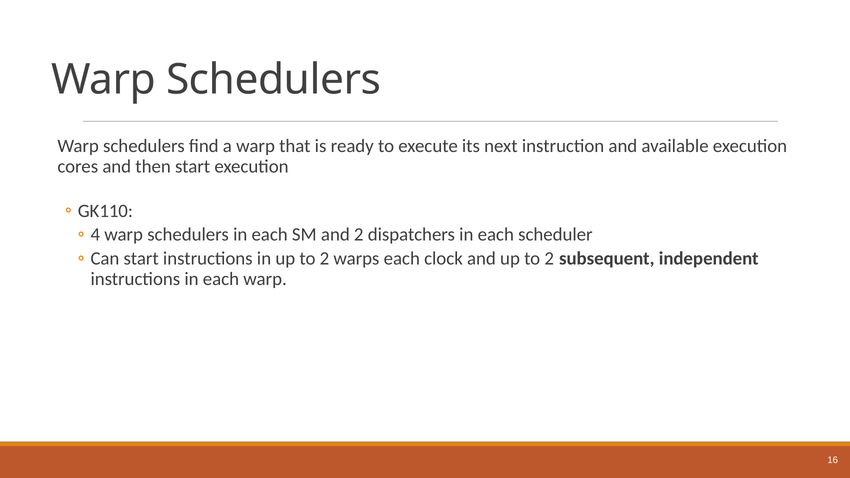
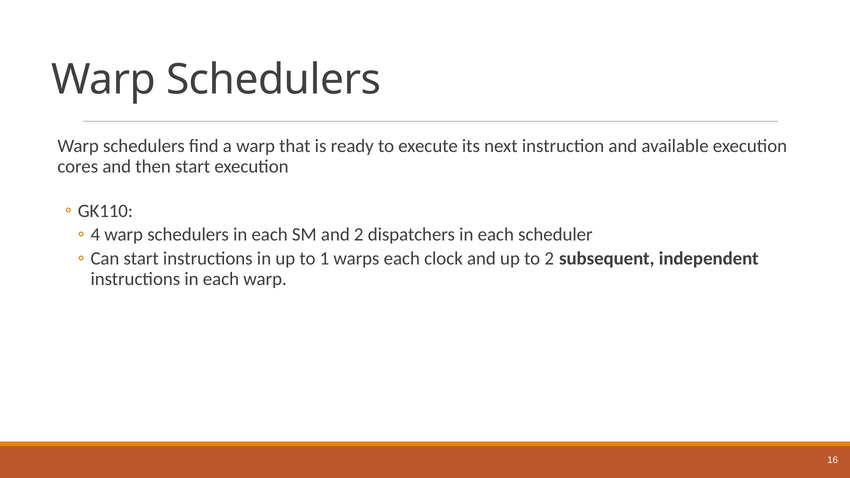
in up to 2: 2 -> 1 (324, 259)
